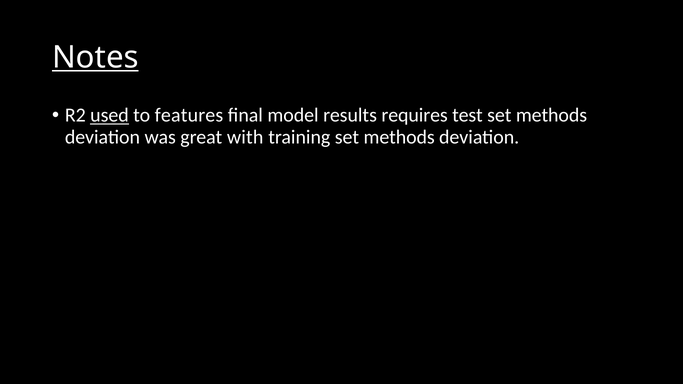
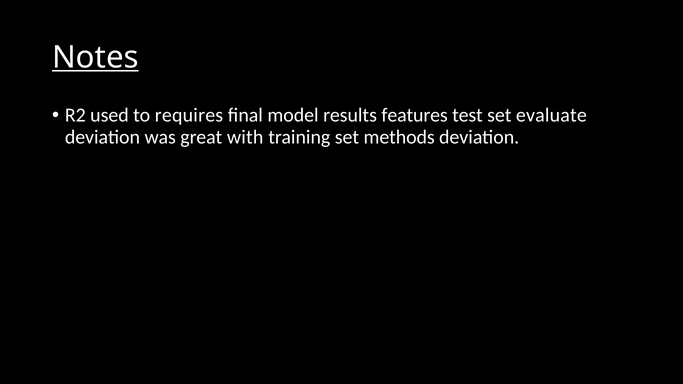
used underline: present -> none (110, 115)
features: features -> requires (189, 115)
requires: requires -> features (415, 115)
test set methods: methods -> evaluate (551, 115)
